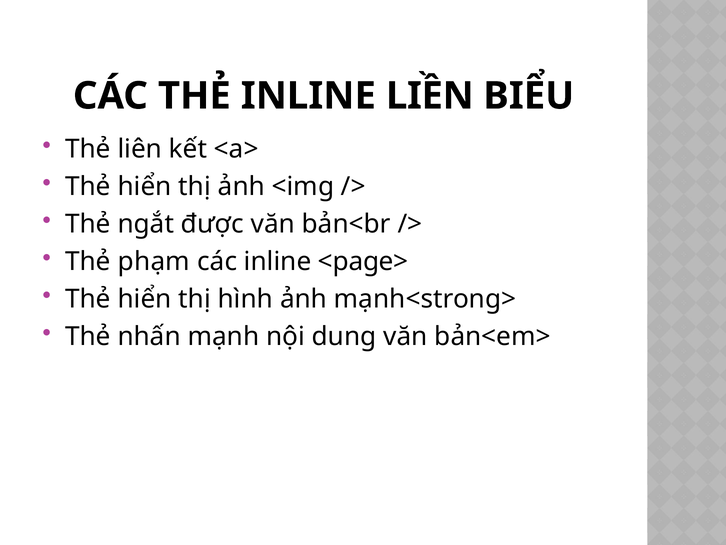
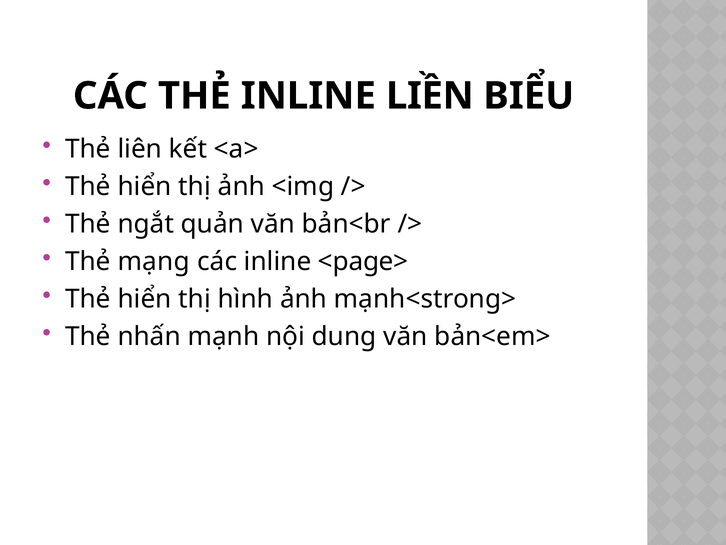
được: được -> quản (212, 224)
phạm: phạm -> mạng (154, 261)
